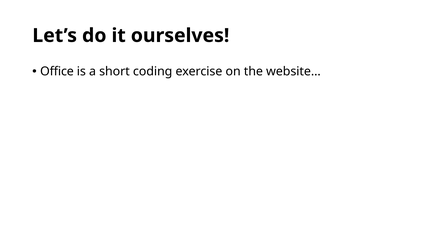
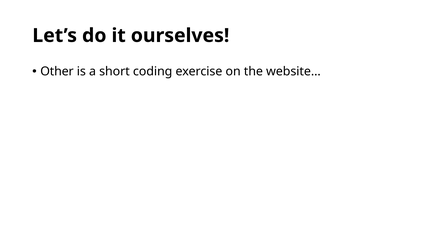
Office: Office -> Other (57, 72)
